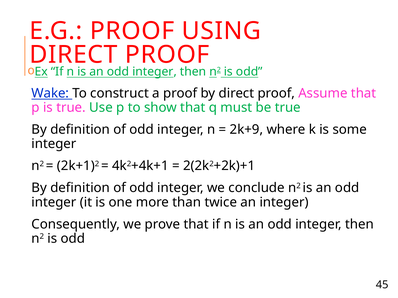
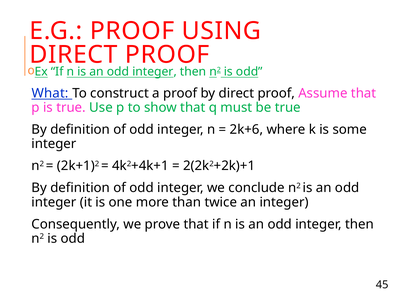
Wake: Wake -> What (50, 93)
2k+9: 2k+9 -> 2k+6 (246, 130)
